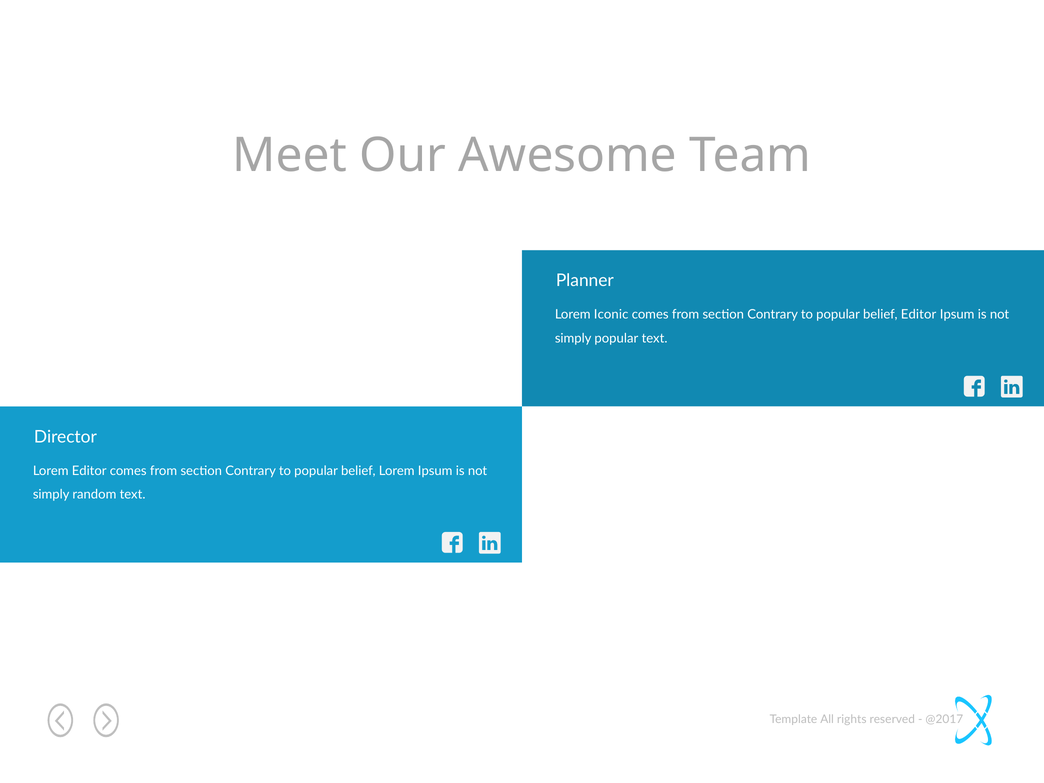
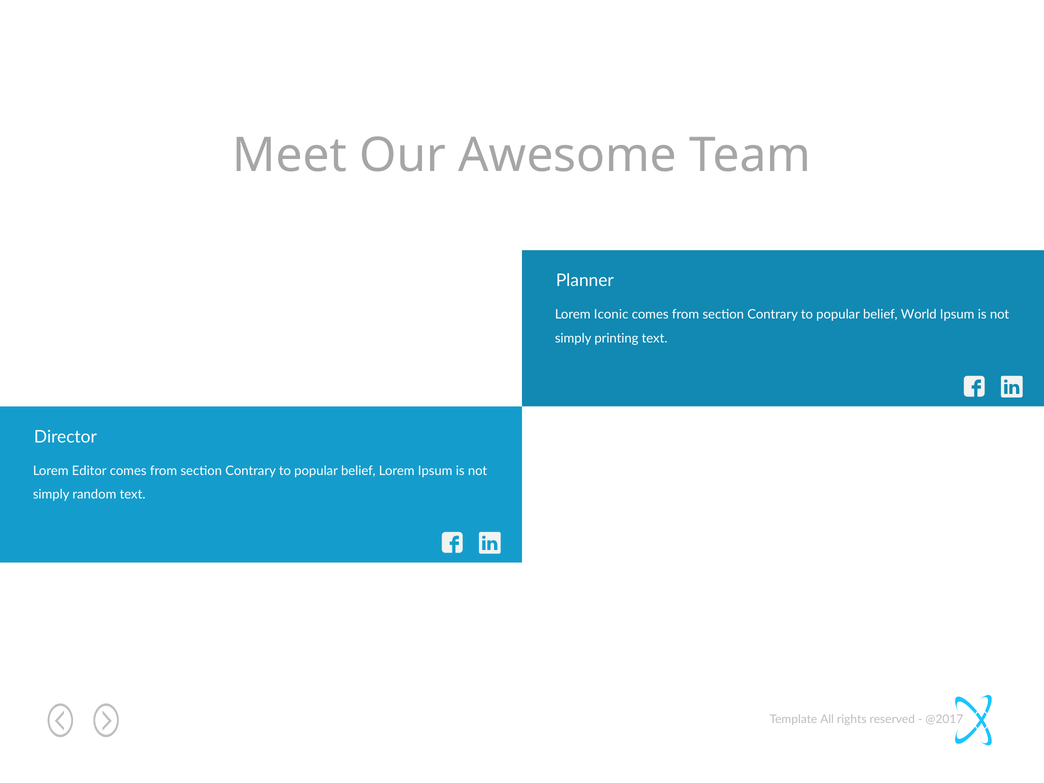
belief Editor: Editor -> World (919, 315)
simply popular: popular -> printing (616, 338)
